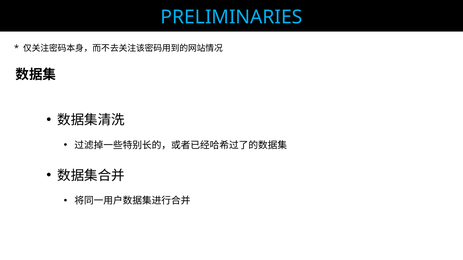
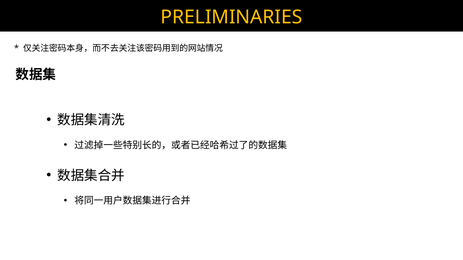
PRELIMINARIES colour: light blue -> yellow (231, 17)
